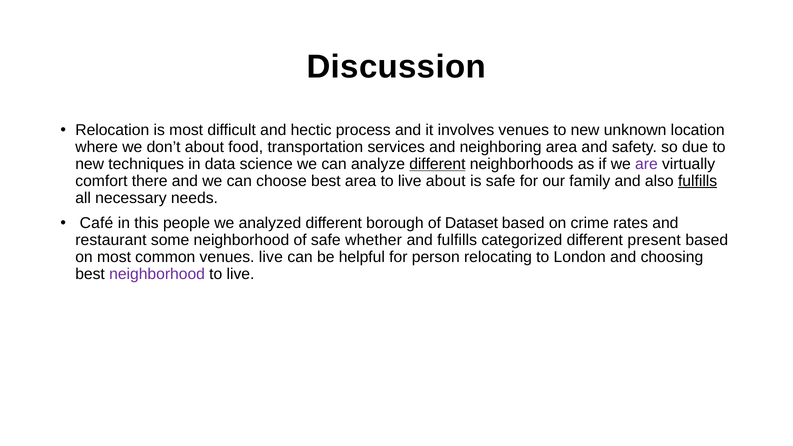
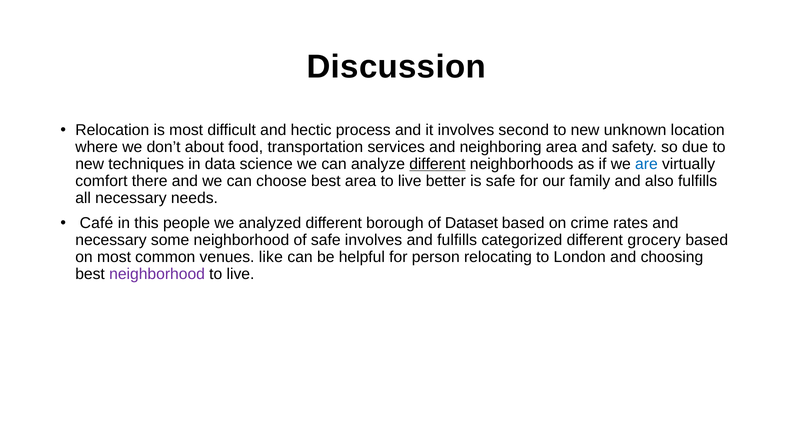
involves venues: venues -> second (524, 130)
are colour: purple -> blue (646, 164)
live about: about -> better (446, 181)
fulfills underline: present -> none (698, 181)
restaurant: restaurant -> necessary (111, 240)
safe whether: whether -> involves (374, 240)
present: present -> grocery (654, 240)
venues live: live -> like (271, 257)
